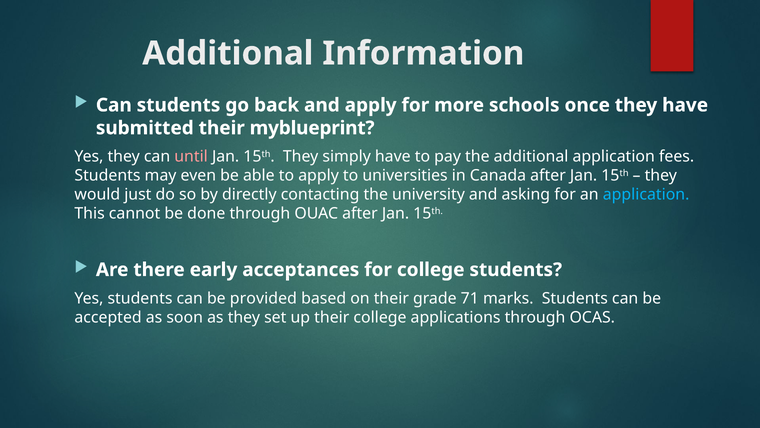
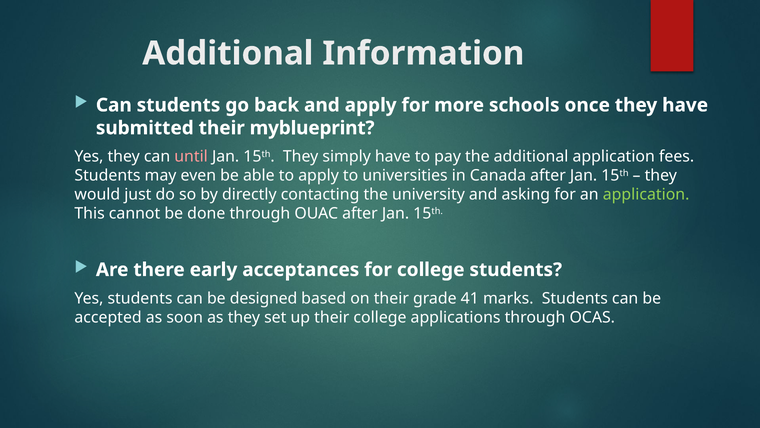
application colour: light blue -> light green (646, 194)
provided: provided -> designed (264, 298)
71: 71 -> 41 (470, 298)
